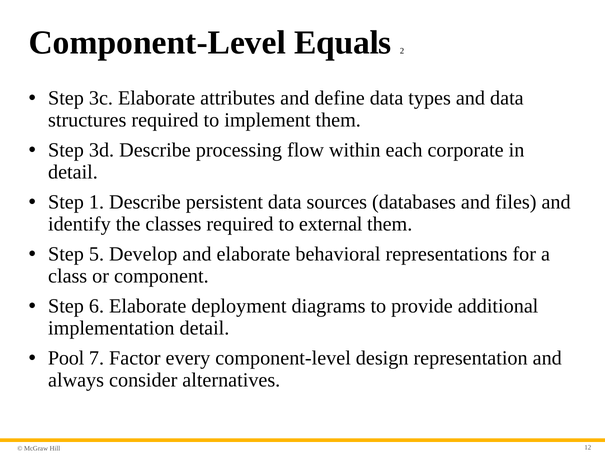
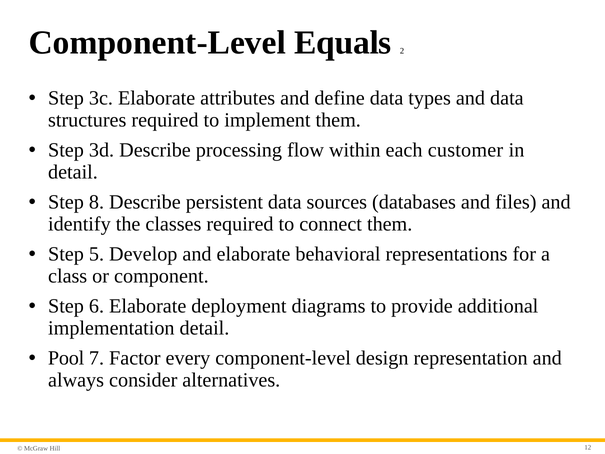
corporate: corporate -> customer (465, 150)
1: 1 -> 8 (97, 202)
external: external -> connect (331, 224)
